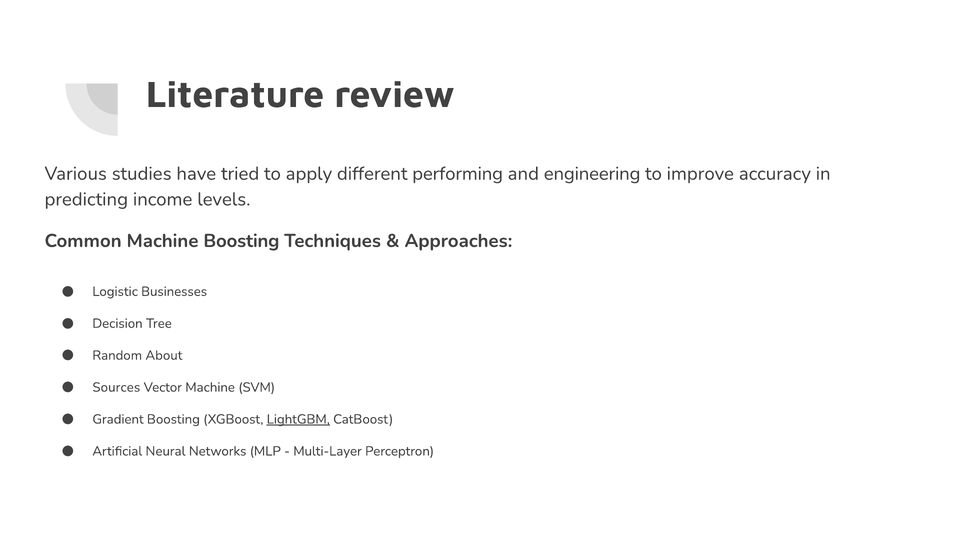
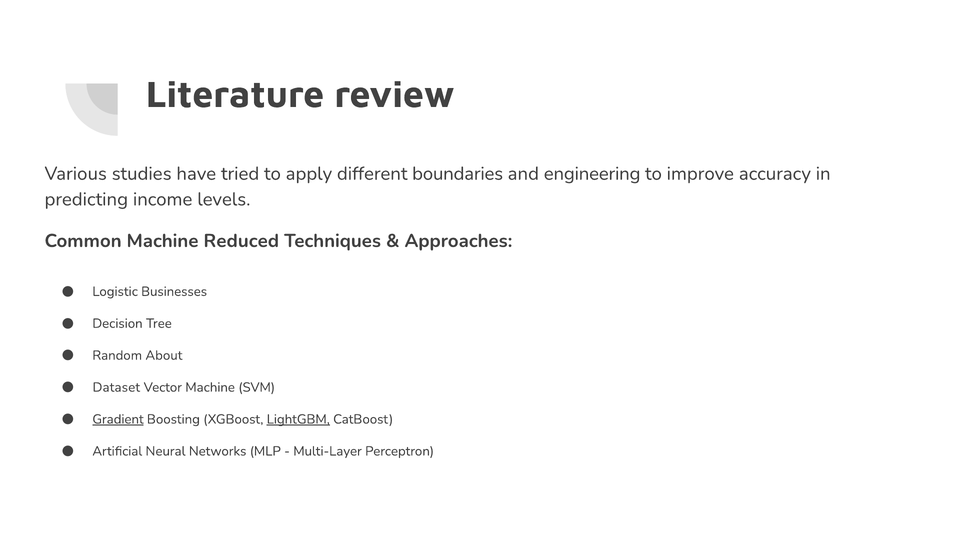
performing: performing -> boundaries (458, 174)
Machine Boosting: Boosting -> Reduced (241, 241)
Sources: Sources -> Dataset (116, 387)
Gradient underline: none -> present (118, 419)
